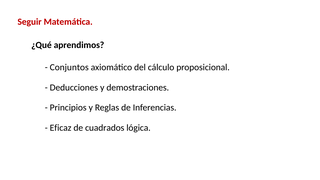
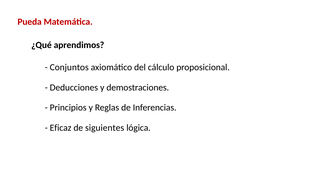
Seguir: Seguir -> Pueda (30, 22)
cuadrados: cuadrados -> siguientes (105, 128)
